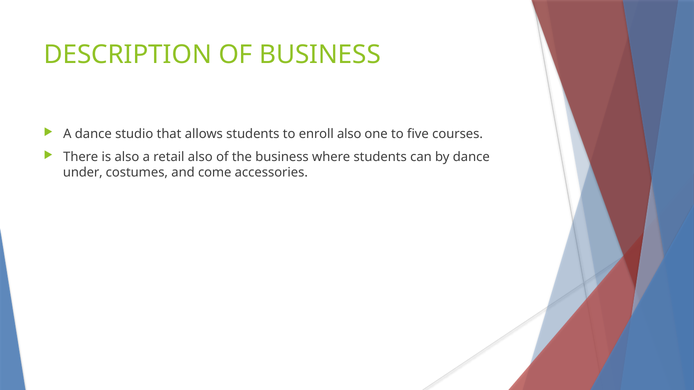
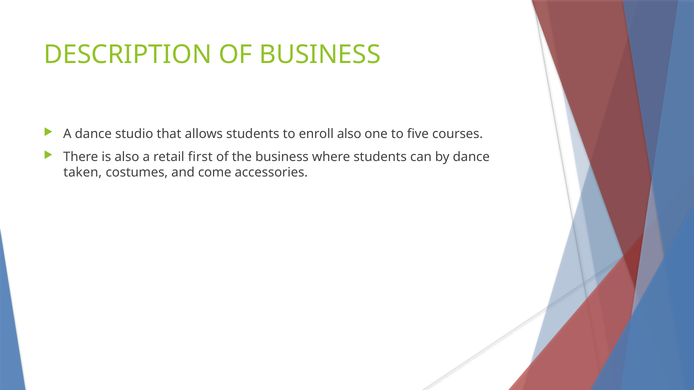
retail also: also -> first (200, 157)
under: under -> taken (83, 173)
